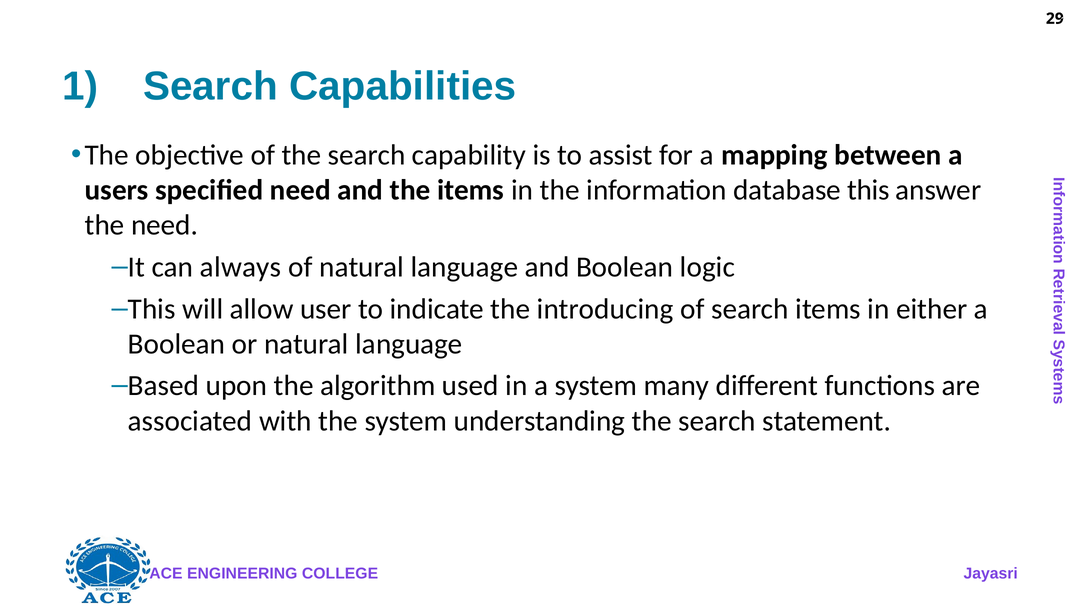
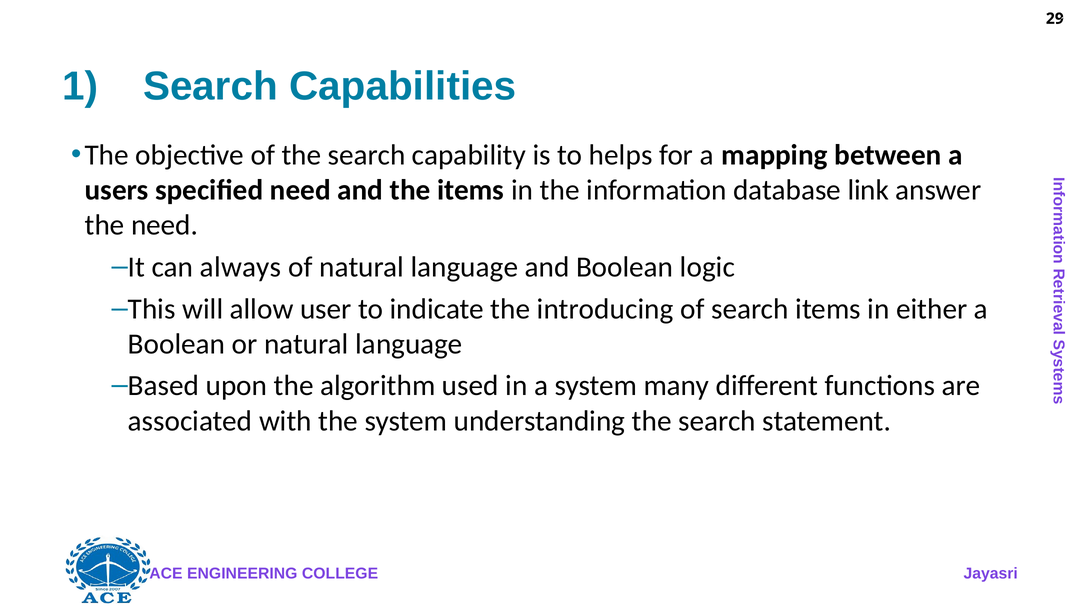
assist: assist -> helps (621, 155)
database this: this -> link (868, 190)
